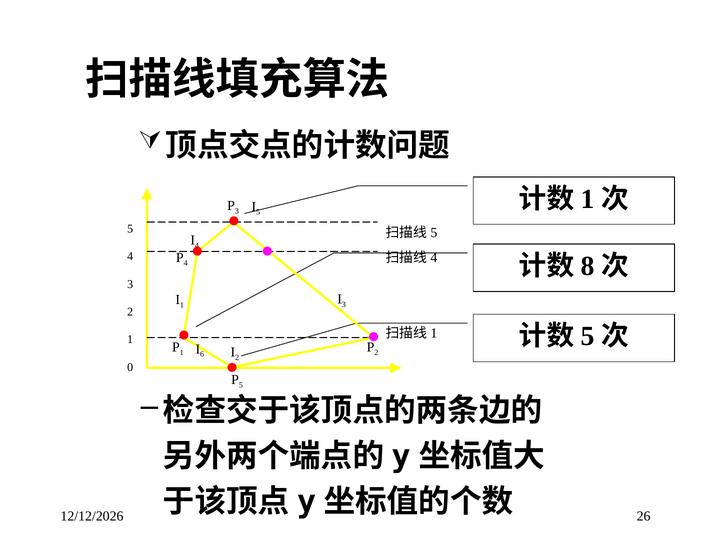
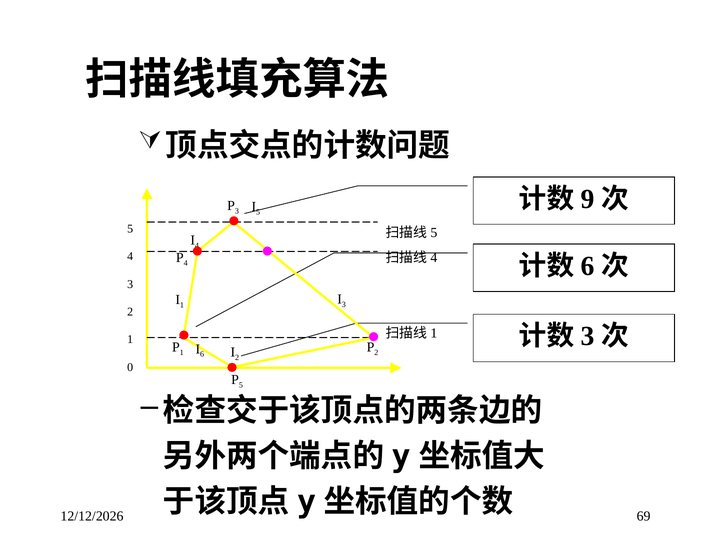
1: 1 -> 9 (588, 199)
8: 8 -> 6 (588, 266)
5: 5 -> 3 (588, 336)
26: 26 -> 69 (644, 516)
